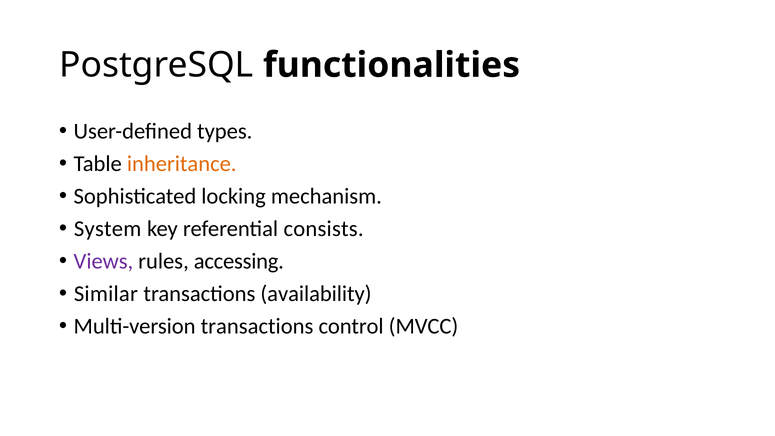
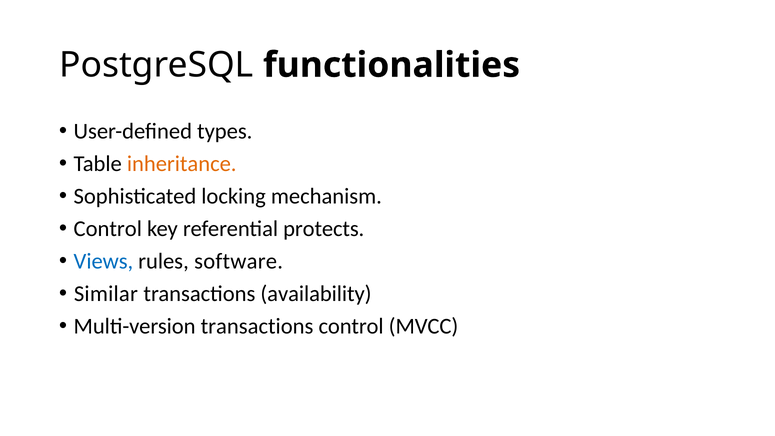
System: System -> Control (108, 229)
consists: consists -> protects (324, 229)
Views colour: purple -> blue (103, 261)
accessing: accessing -> software (239, 261)
